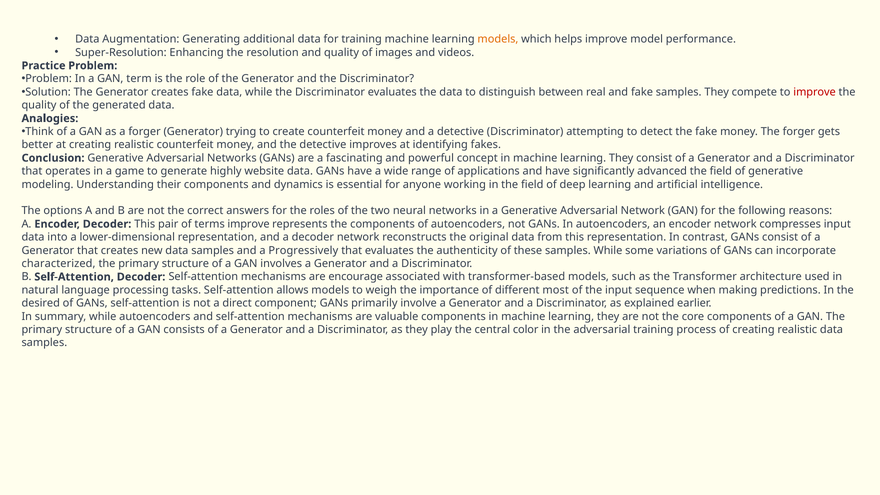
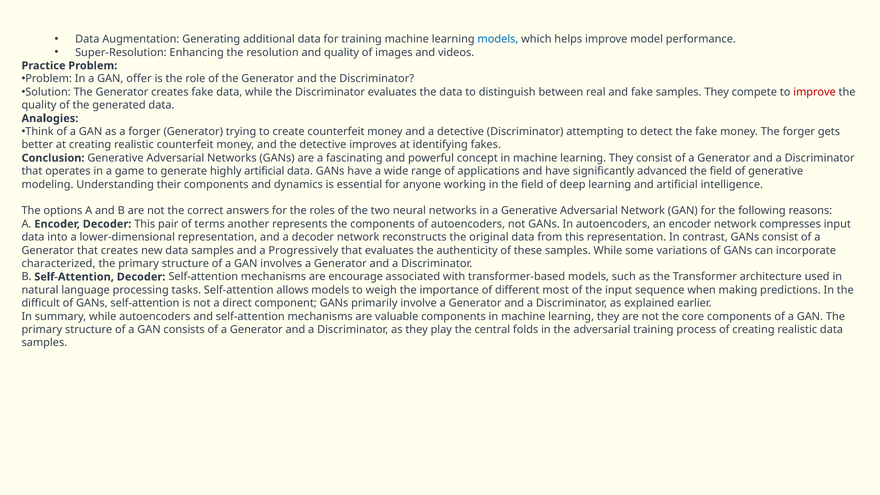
models colour: orange -> blue (498, 39)
term: term -> offer (139, 79)
highly website: website -> artificial (264, 171)
terms improve: improve -> another (248, 224)
desired: desired -> difficult (41, 303)
color: color -> folds (526, 330)
